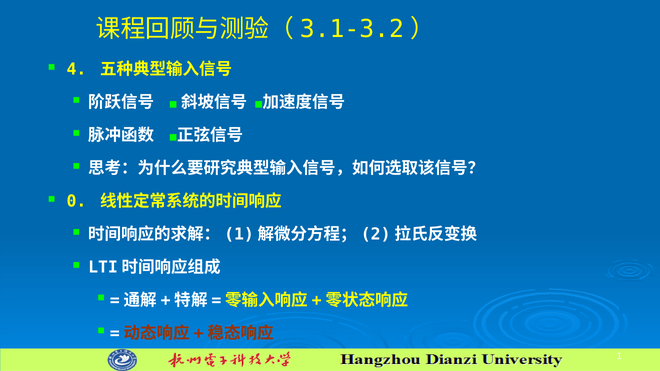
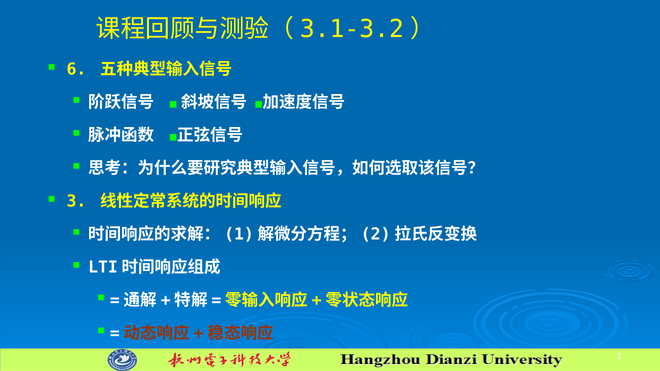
4: 4 -> 6 (76, 70)
0: 0 -> 3 (76, 202)
